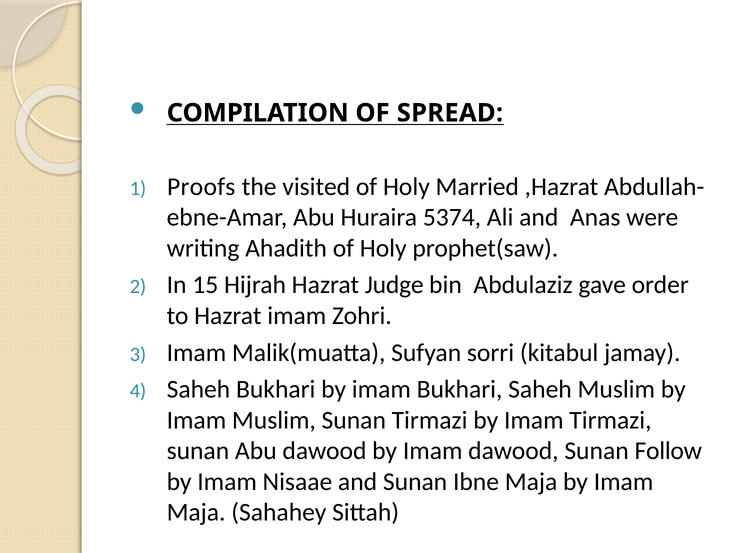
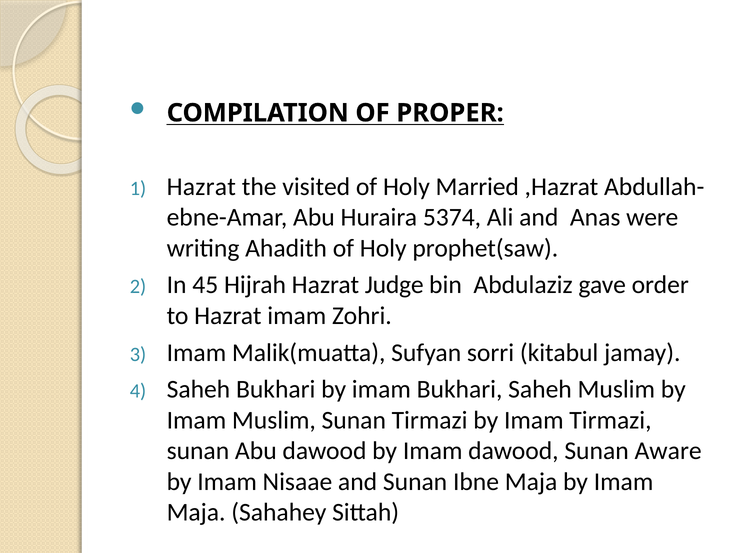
SPREAD: SPREAD -> PROPER (450, 113)
Proofs: Proofs -> Hazrat (201, 187)
15: 15 -> 45 (205, 285)
Follow: Follow -> Aware (668, 451)
